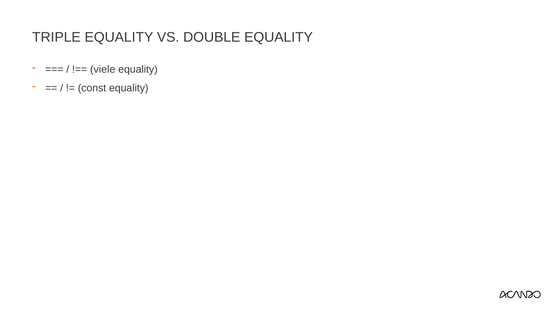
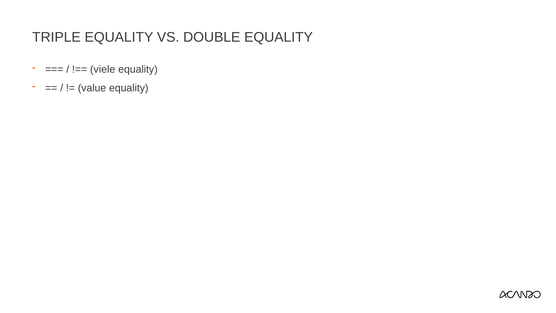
const: const -> value (92, 88)
